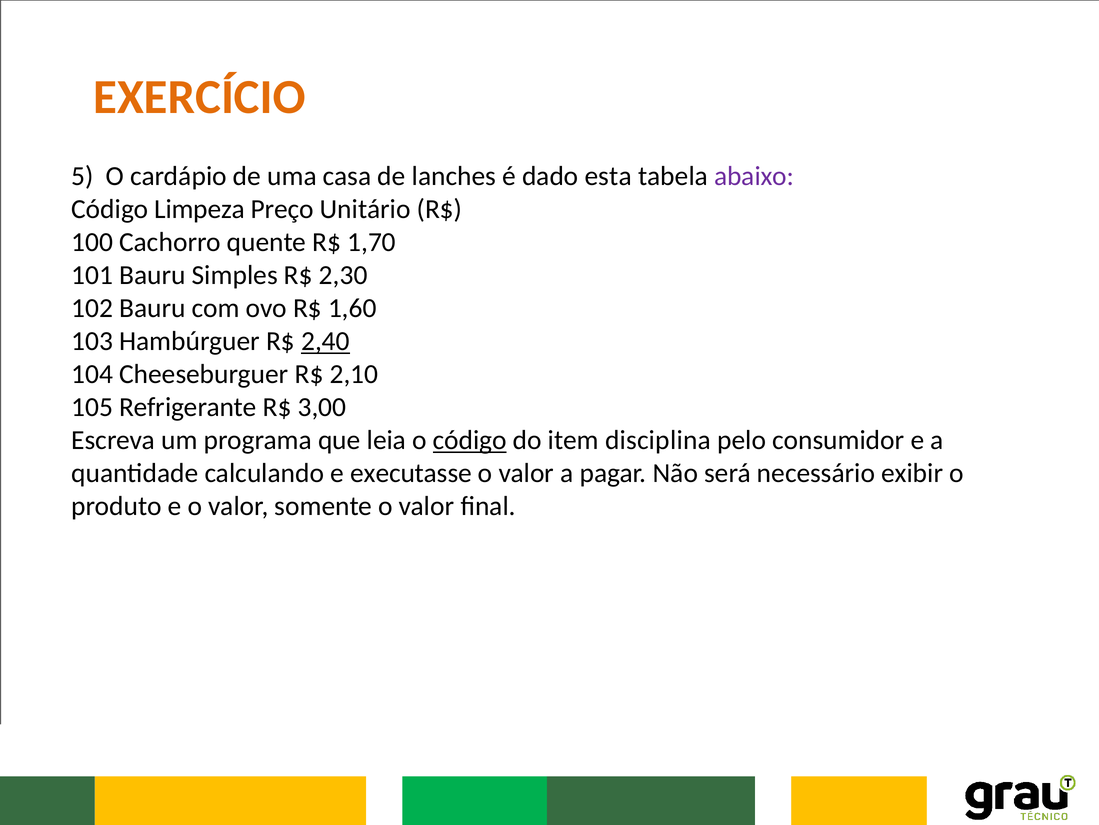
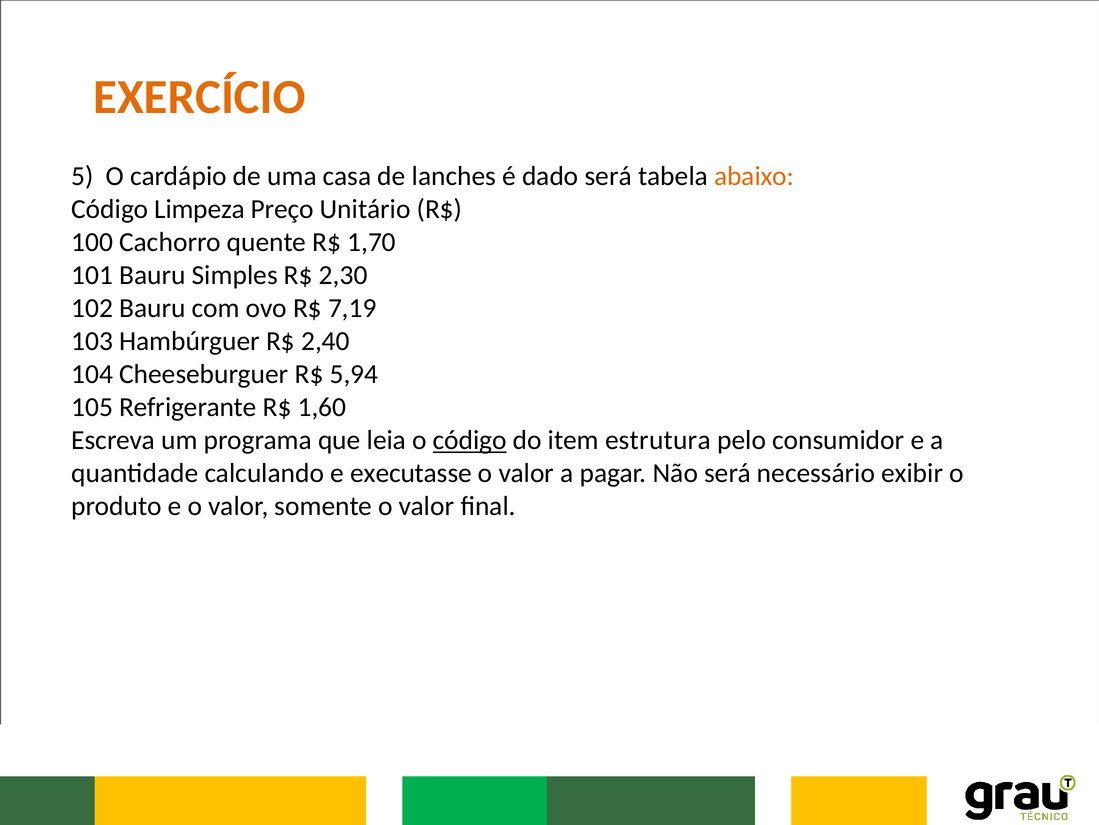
dado esta: esta -> será (608, 176)
abaixo colour: purple -> orange (754, 176)
1,60: 1,60 -> 7,19 (352, 308)
2,40 underline: present -> none (325, 341)
2,10: 2,10 -> 5,94 (354, 374)
3,00: 3,00 -> 1,60 (322, 407)
disciplina: disciplina -> estrutura (658, 440)
